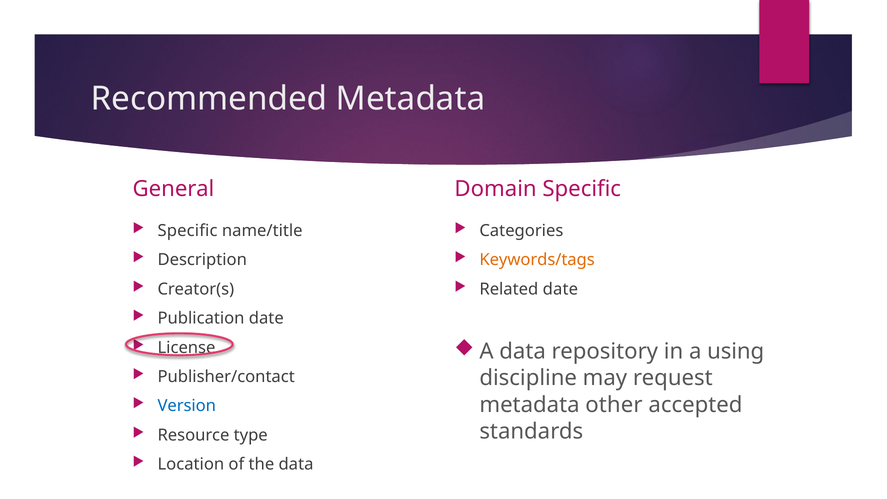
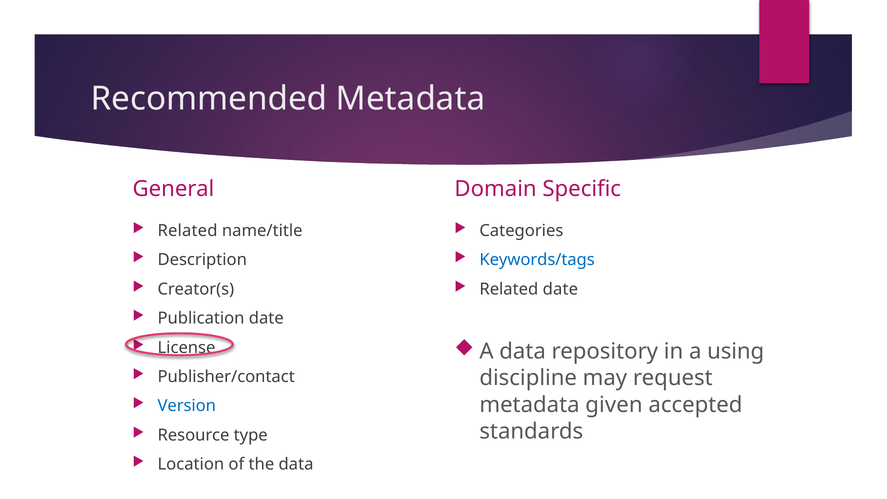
Specific: Specific -> Related (188, 231)
Keywords/tags colour: orange -> blue (537, 260)
other: other -> given (614, 405)
